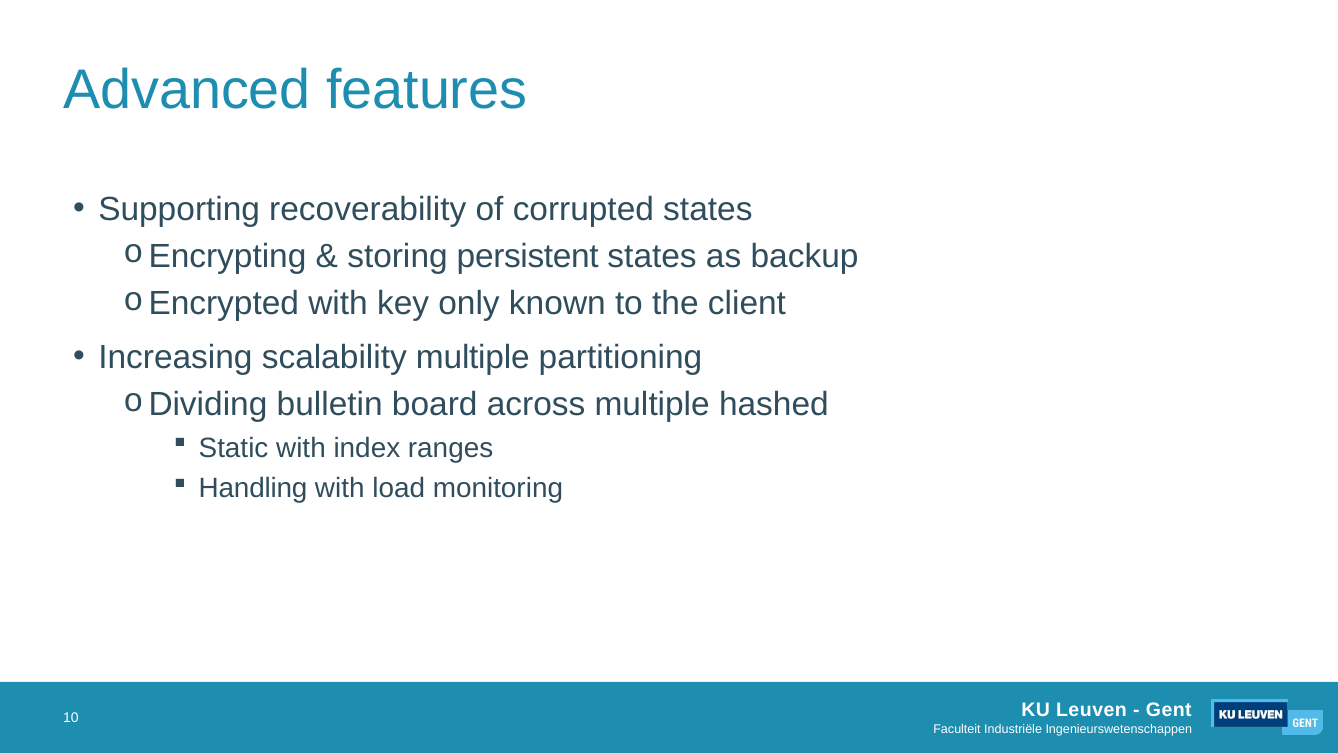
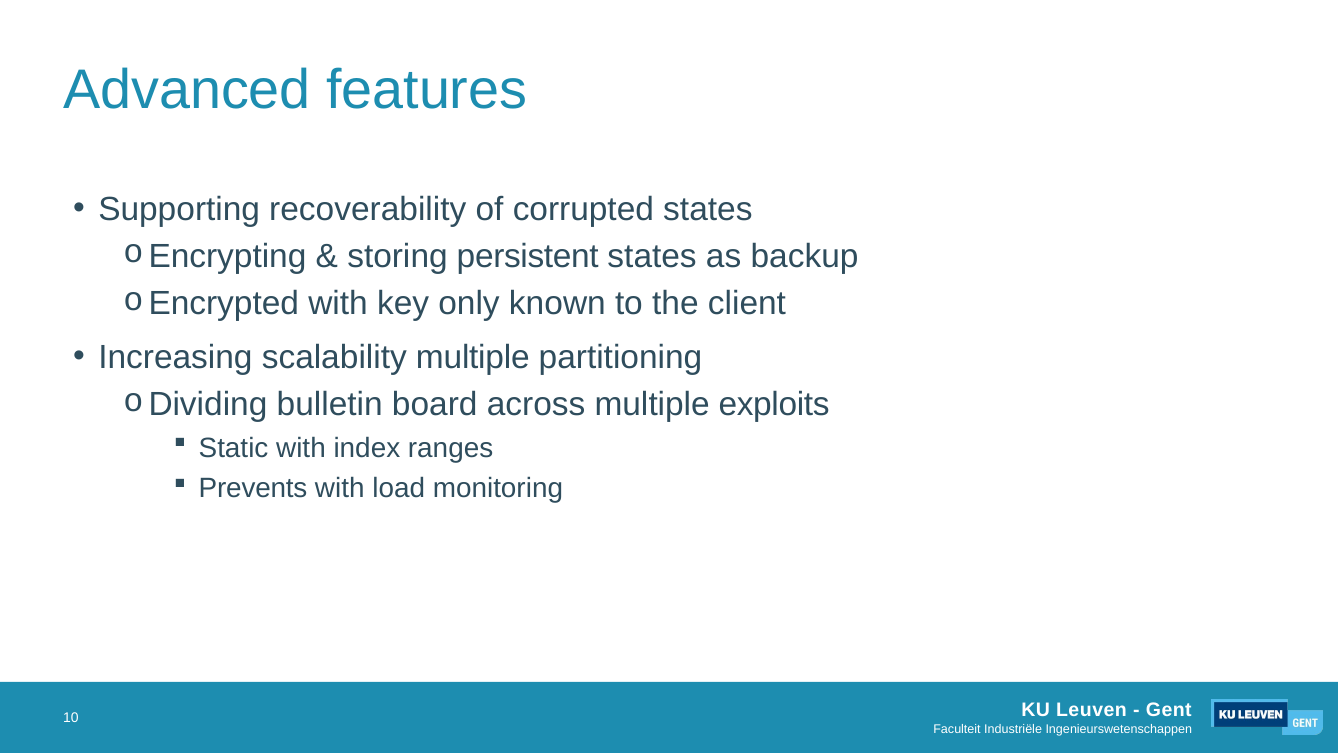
hashed: hashed -> exploits (774, 405)
Handling: Handling -> Prevents (253, 488)
